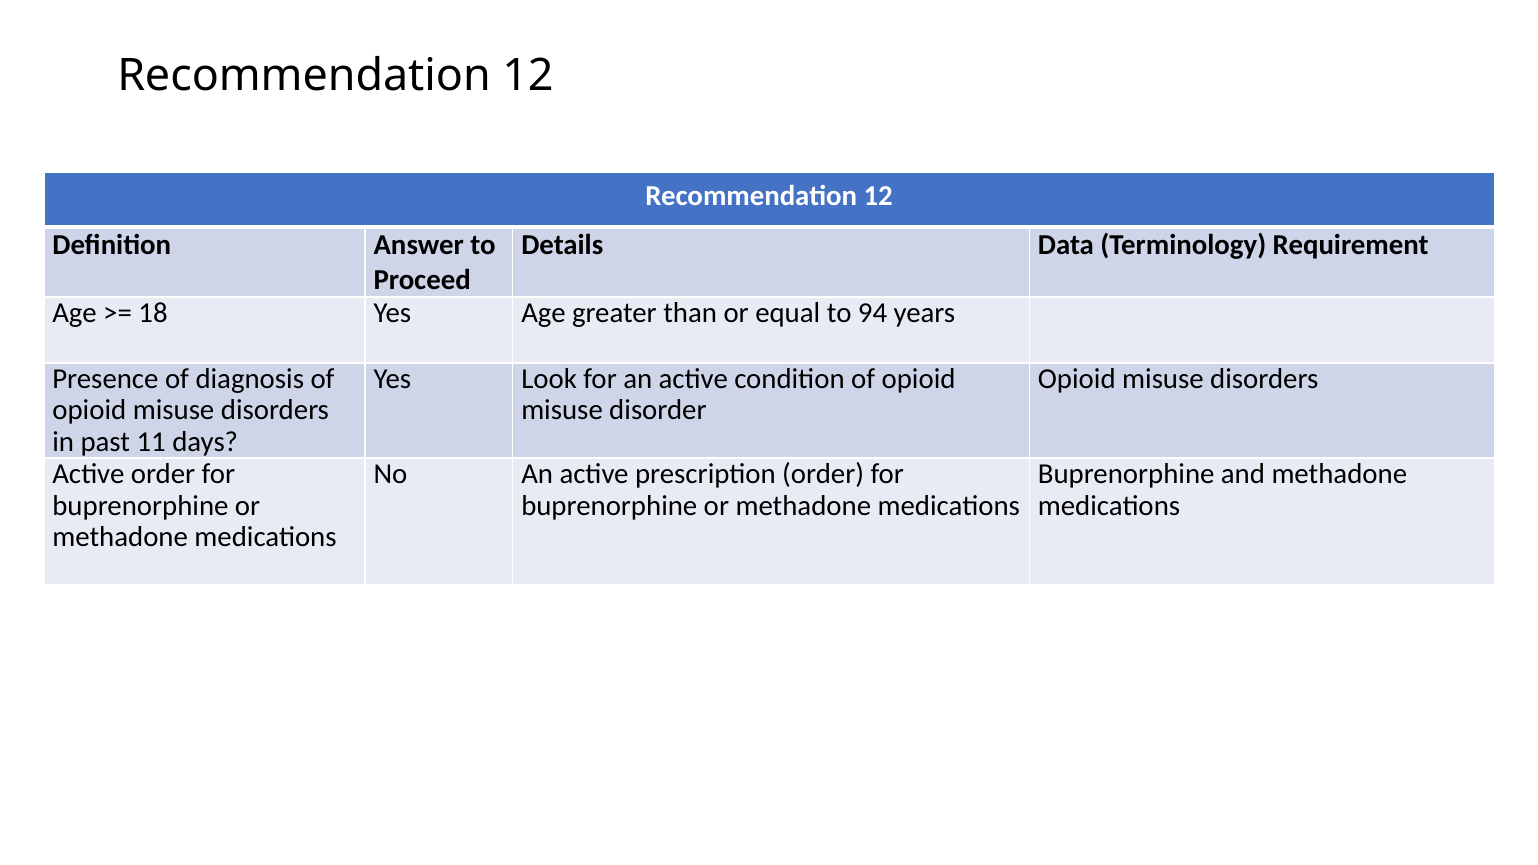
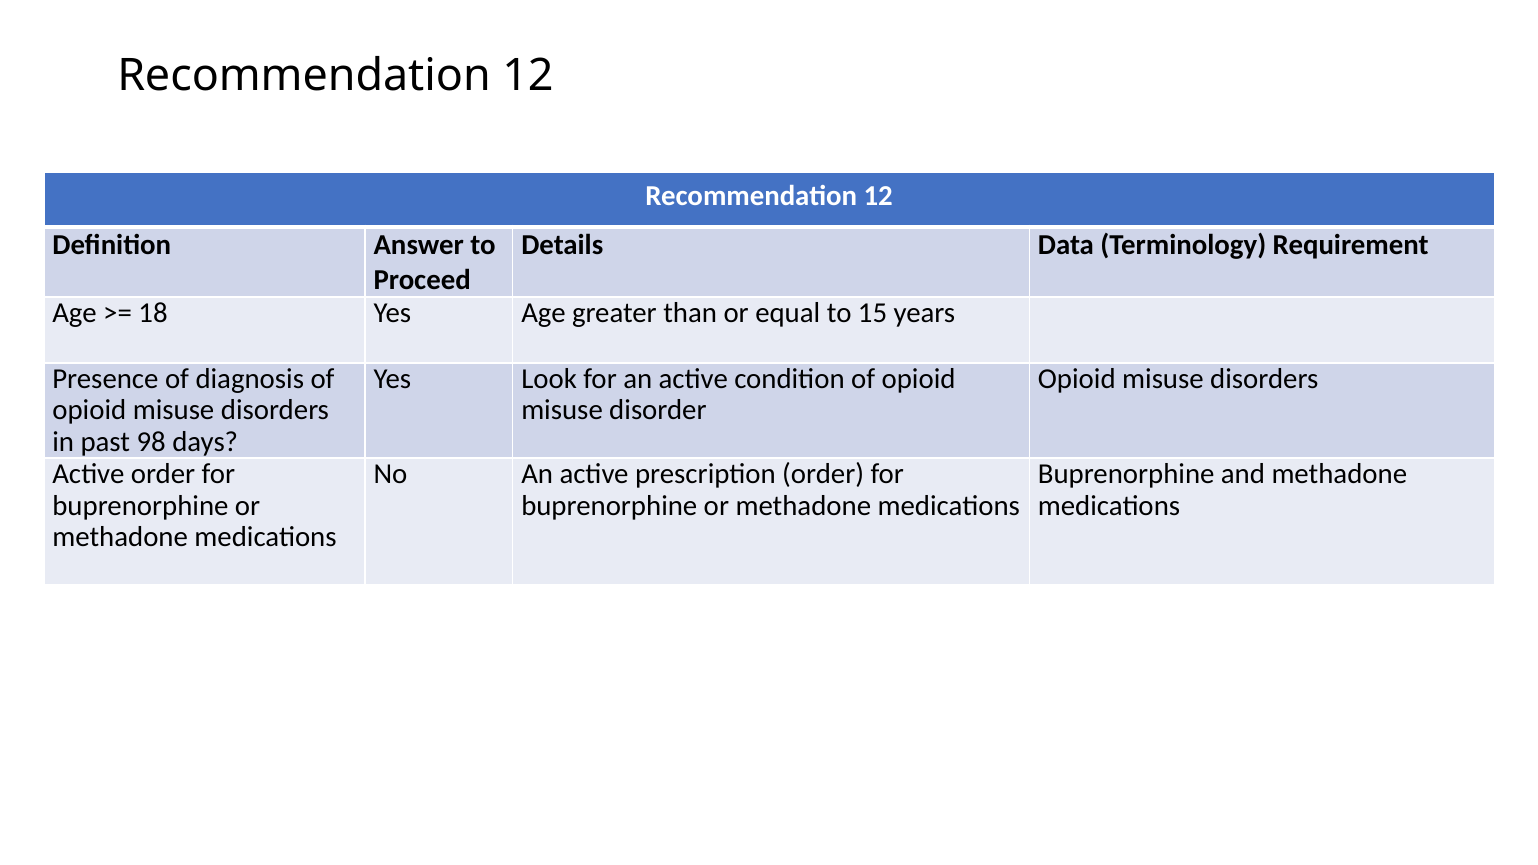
94: 94 -> 15 (873, 313)
11: 11 -> 98 (151, 442)
